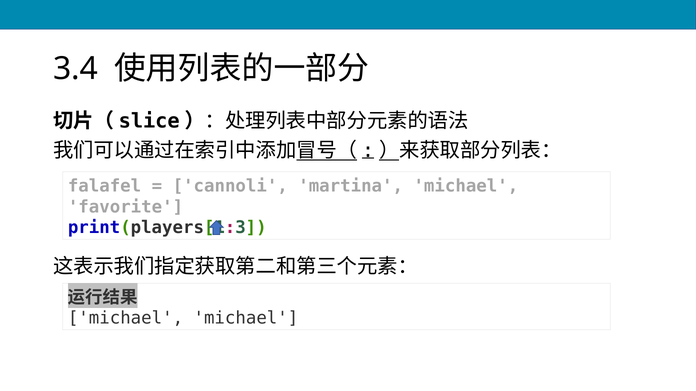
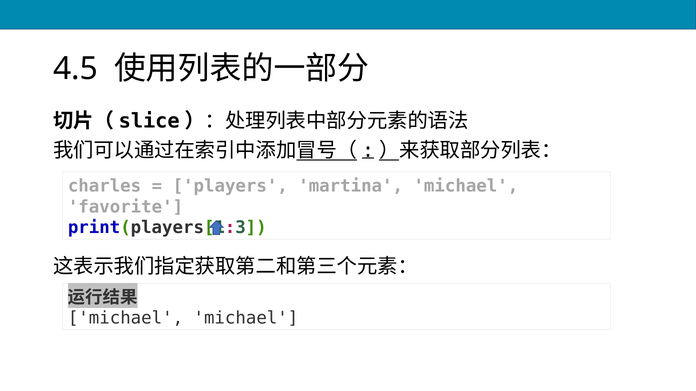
3.4: 3.4 -> 4.5 (76, 69)
falafel: falafel -> charles (105, 186)
cannoli: cannoli -> players (230, 186)
